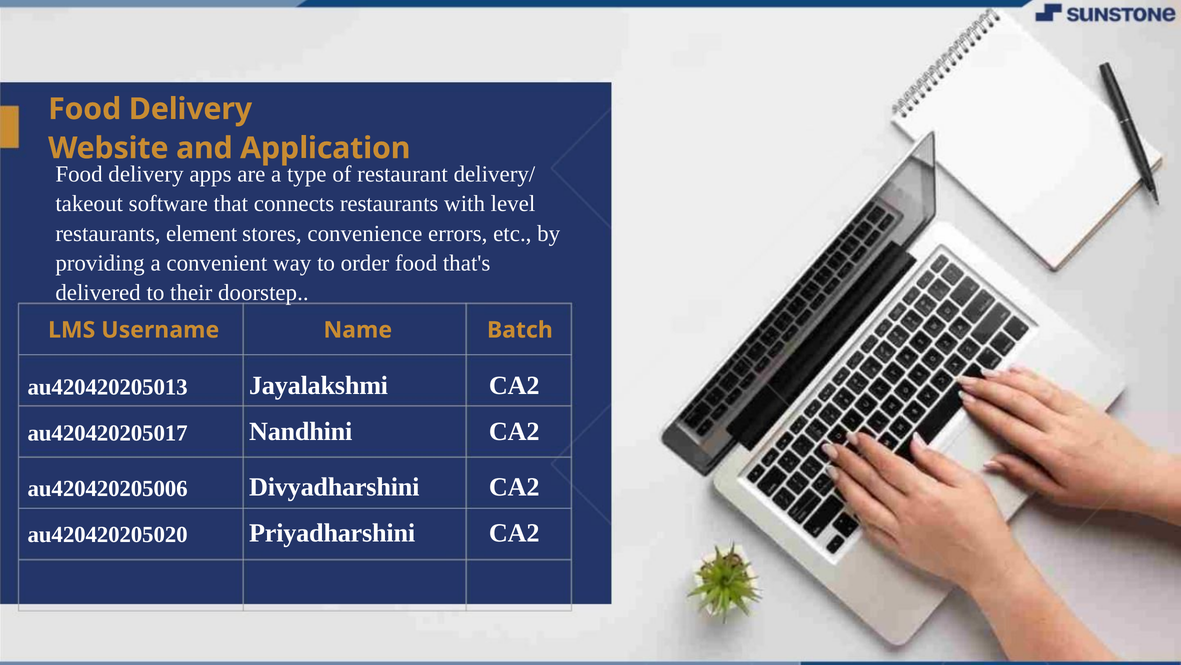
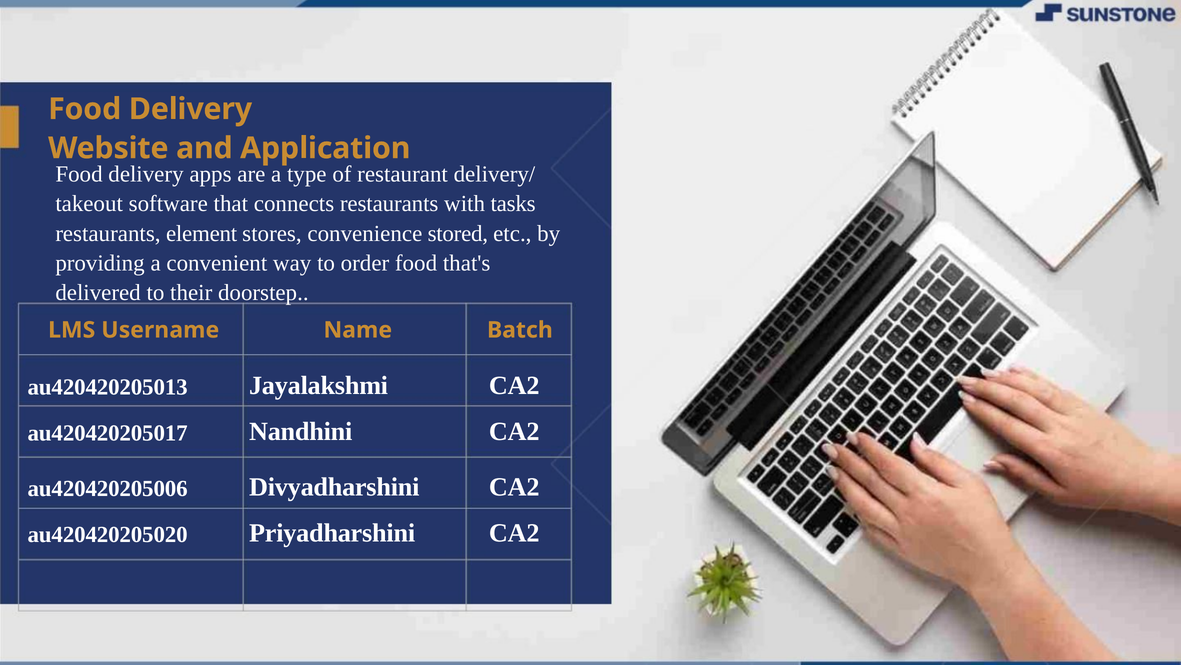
level: level -> tasks (513, 204)
errors: errors -> stored (458, 233)
